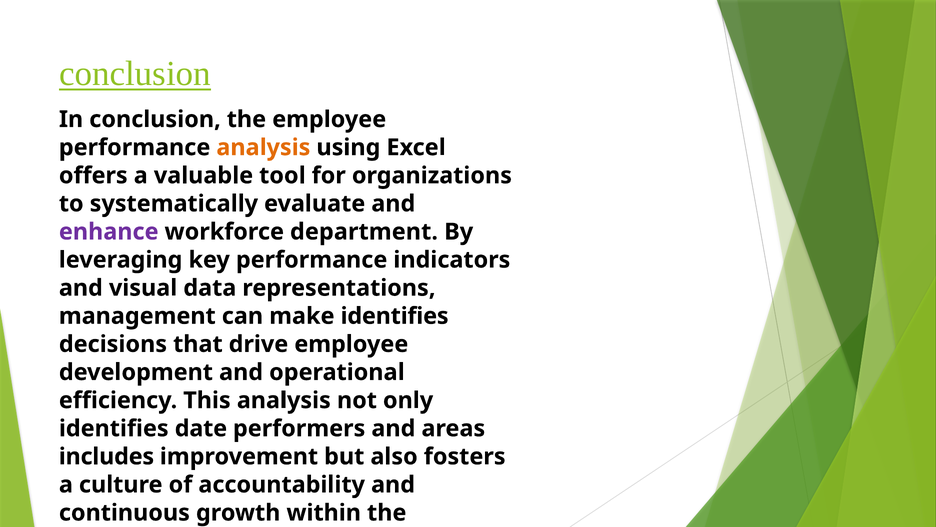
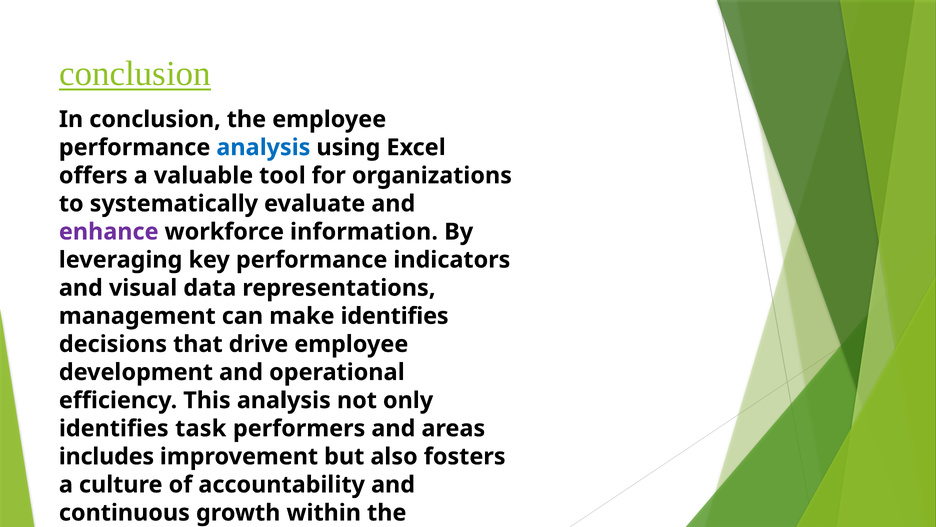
analysis colour: orange -> blue (263, 147)
department: department -> information (364, 232)
date: date -> task (201, 428)
